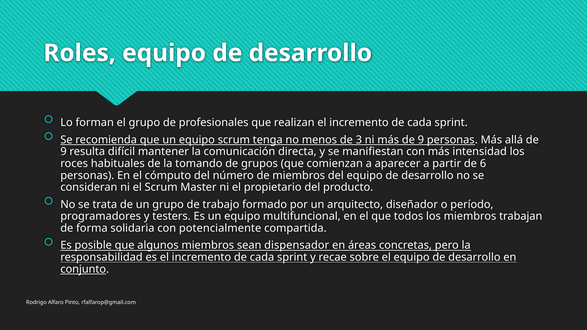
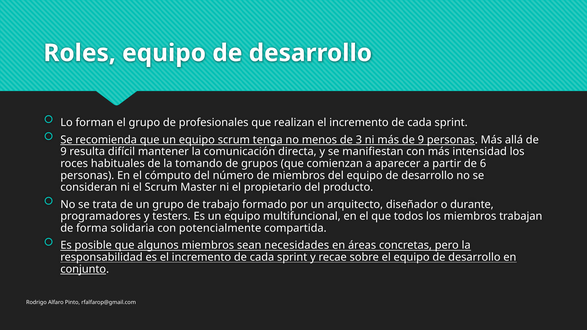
período: período -> durante (472, 205)
dispensador: dispensador -> necesidades (297, 245)
